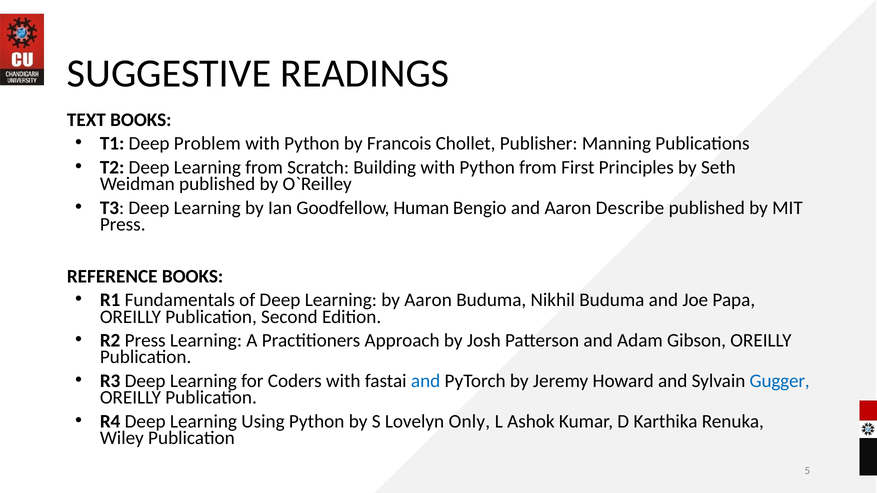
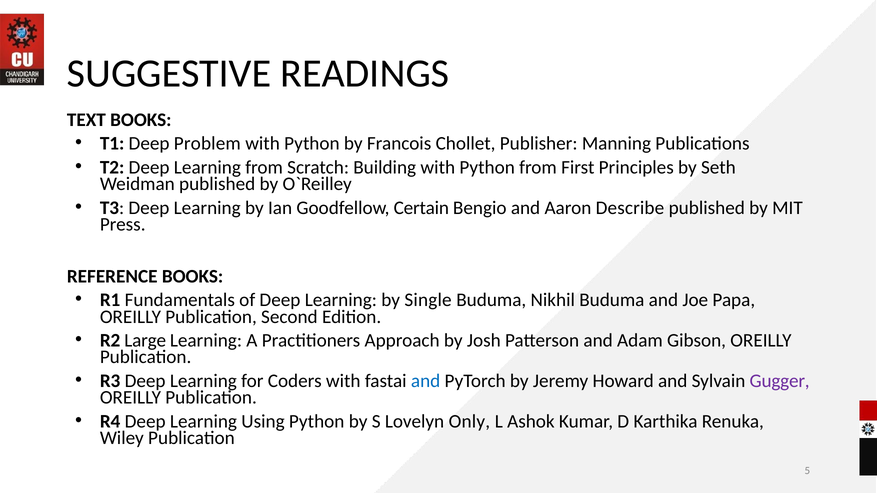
Human: Human -> Certain (421, 208)
by Aaron: Aaron -> Single (428, 300)
R2 Press: Press -> Large (145, 341)
Gugger colour: blue -> purple (780, 381)
